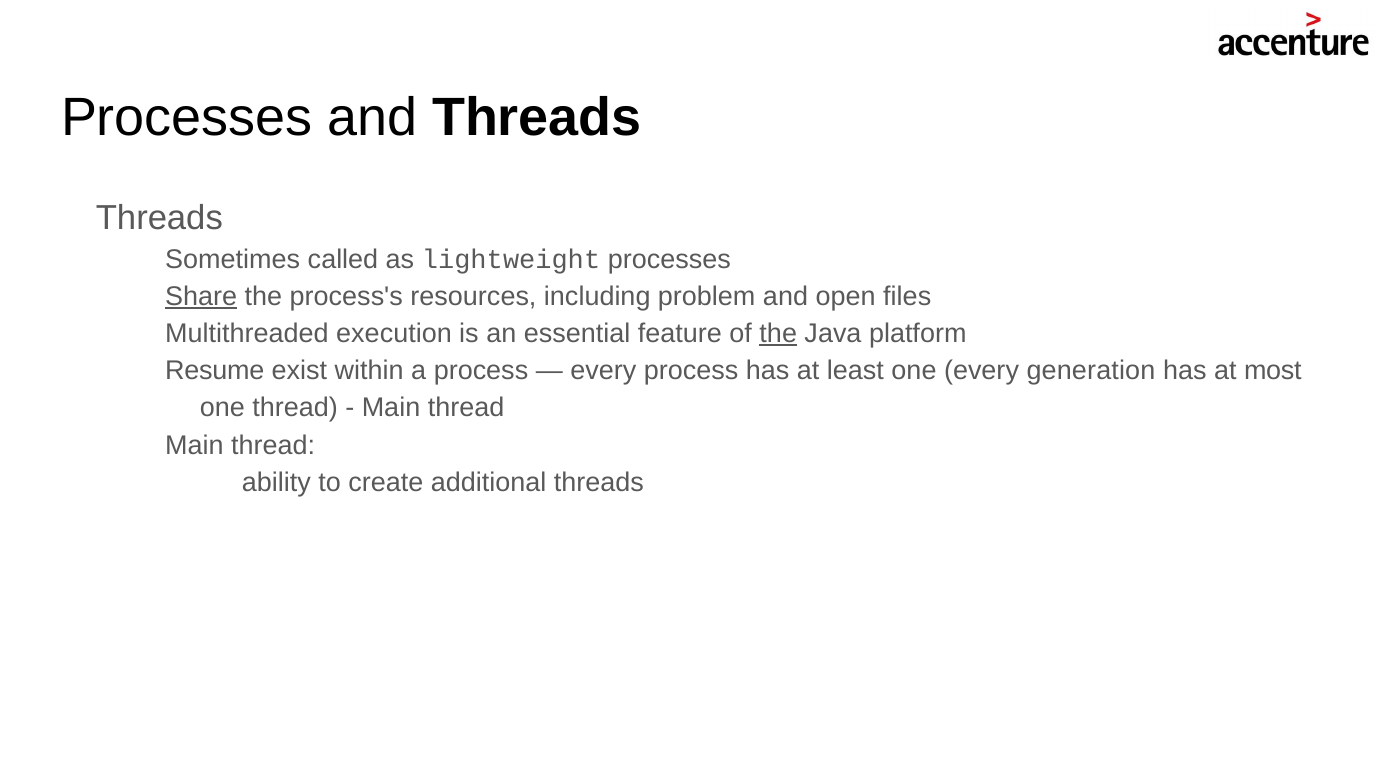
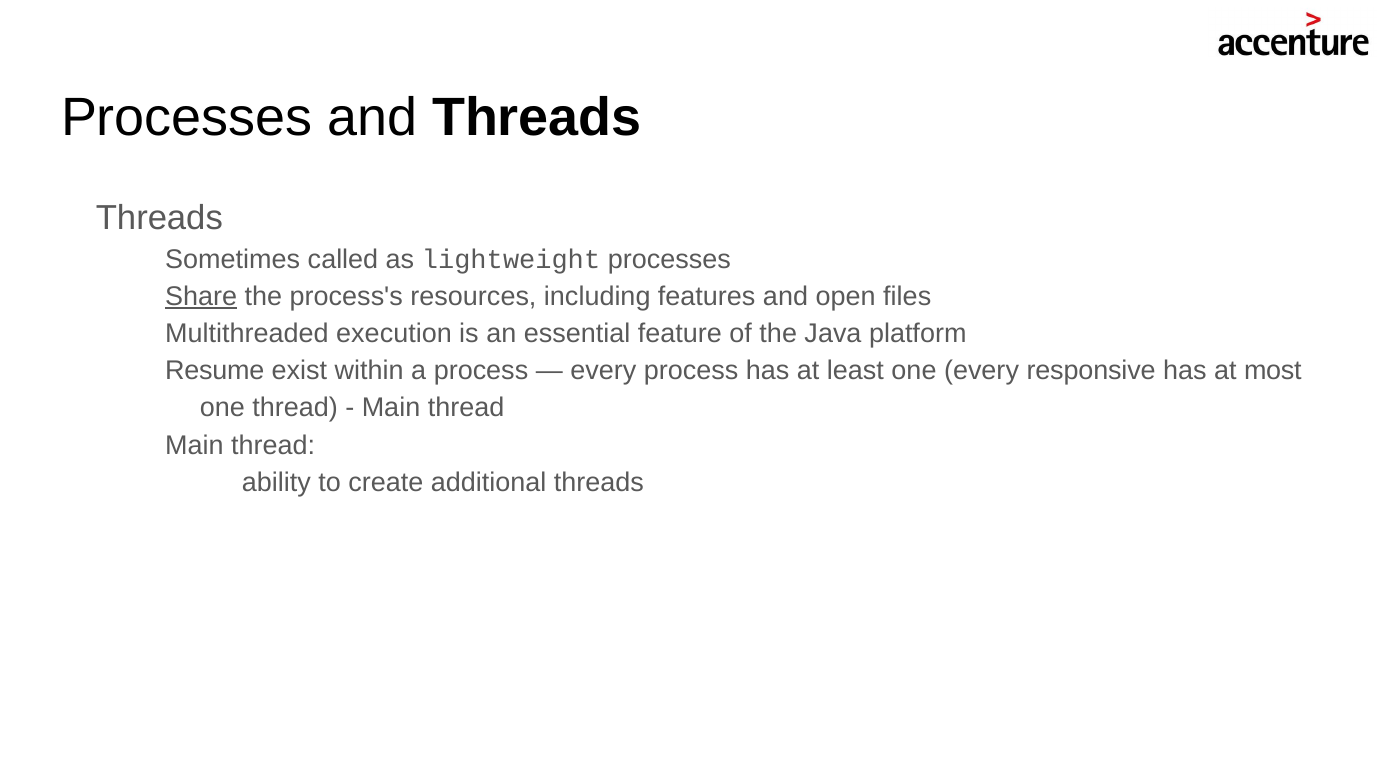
problem: problem -> features (707, 297)
the underline: present -> none (778, 334)
generation: generation -> responsive (1091, 371)
